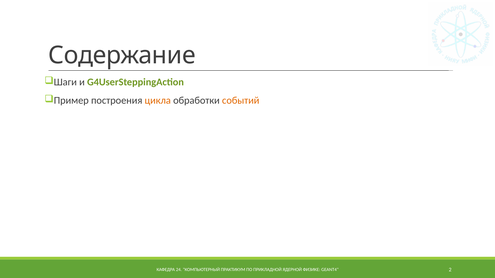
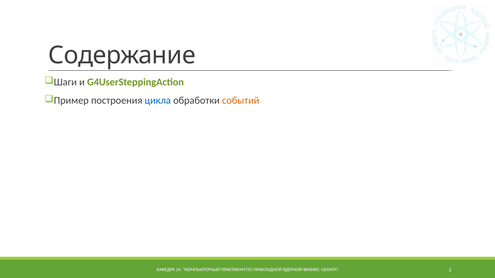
цикла colour: orange -> blue (158, 101)
